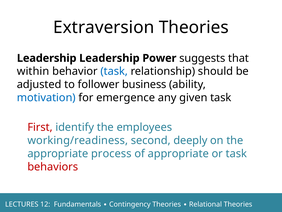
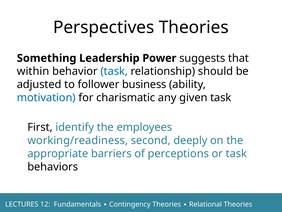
Extraversion: Extraversion -> Perspectives (104, 27)
Leadership: Leadership -> Something (47, 58)
emergence: emergence -> charismatic (126, 97)
First colour: red -> black (40, 127)
process: process -> barriers (111, 153)
of appropriate: appropriate -> perceptions (178, 153)
behaviors colour: red -> black (53, 166)
